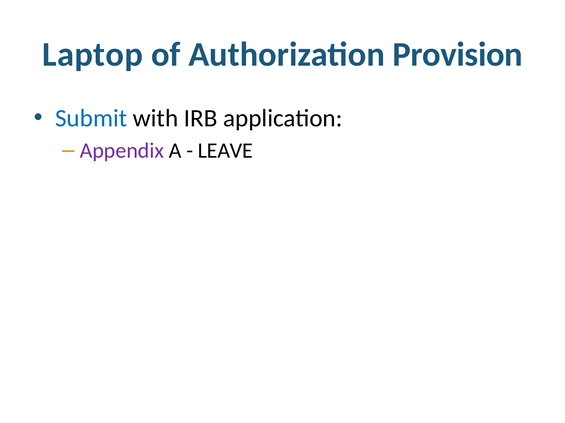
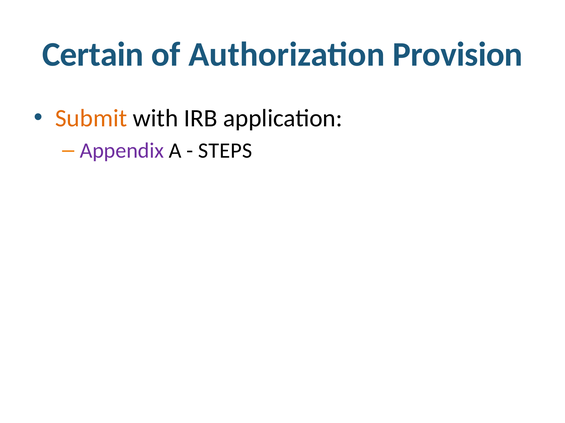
Laptop: Laptop -> Certain (93, 55)
Submit colour: blue -> orange (91, 119)
LEAVE: LEAVE -> STEPS (225, 151)
